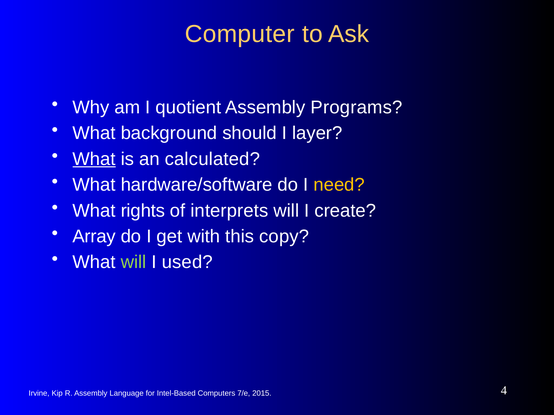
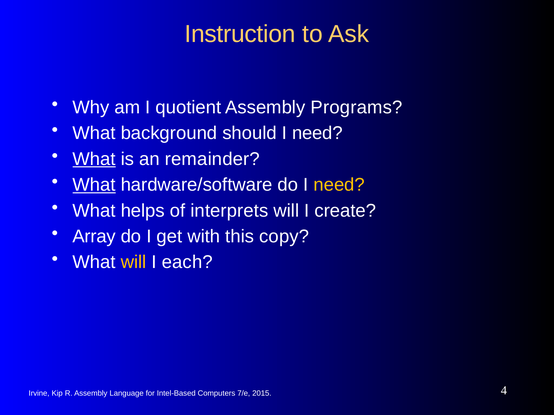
Computer: Computer -> Instruction (240, 34)
should I layer: layer -> need (317, 133)
calculated: calculated -> remainder (212, 159)
What underline: none -> present (94, 185)
rights: rights -> helps (143, 211)
will colour: light green -> yellow (133, 263)
used: used -> each (187, 263)
